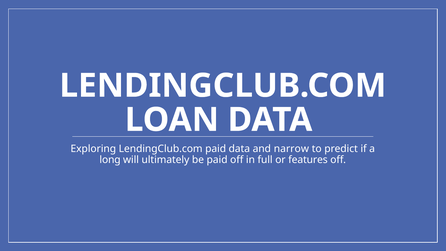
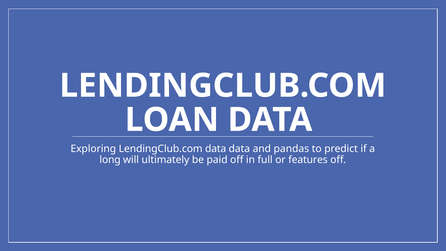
LendingClub.com paid: paid -> data (216, 149)
narrow: narrow -> pandas (291, 149)
